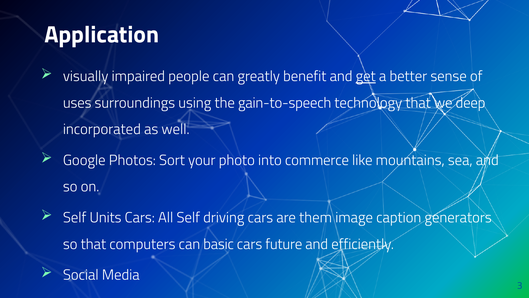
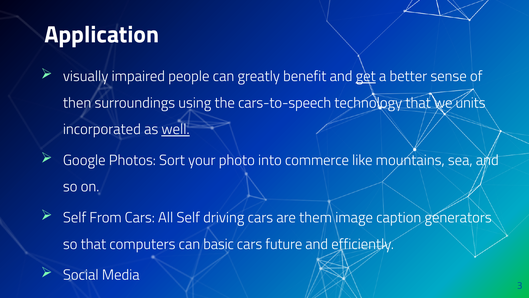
uses: uses -> then (77, 103)
gain-to-speech: gain-to-speech -> cars-to-speech (285, 103)
deep: deep -> units (471, 103)
well underline: none -> present (176, 129)
Units: Units -> From (106, 217)
